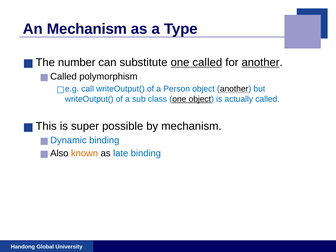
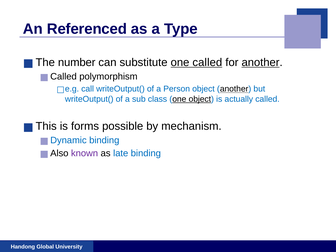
An Mechanism: Mechanism -> Referenced (87, 29)
super: super -> forms (85, 126)
known colour: orange -> purple (85, 153)
